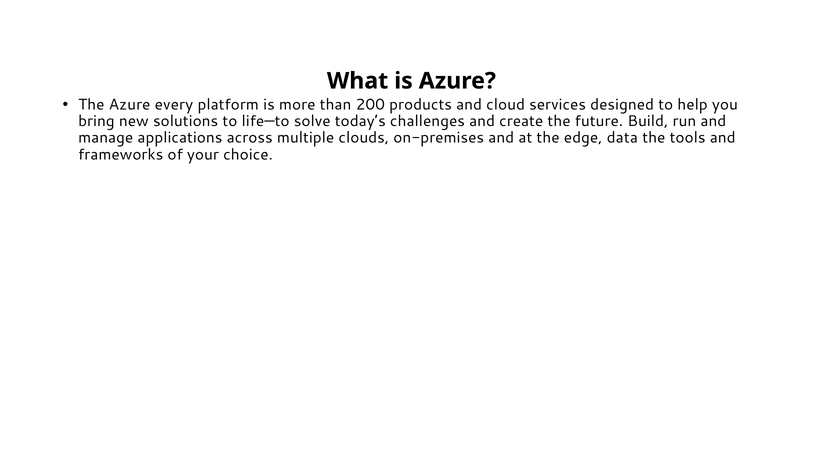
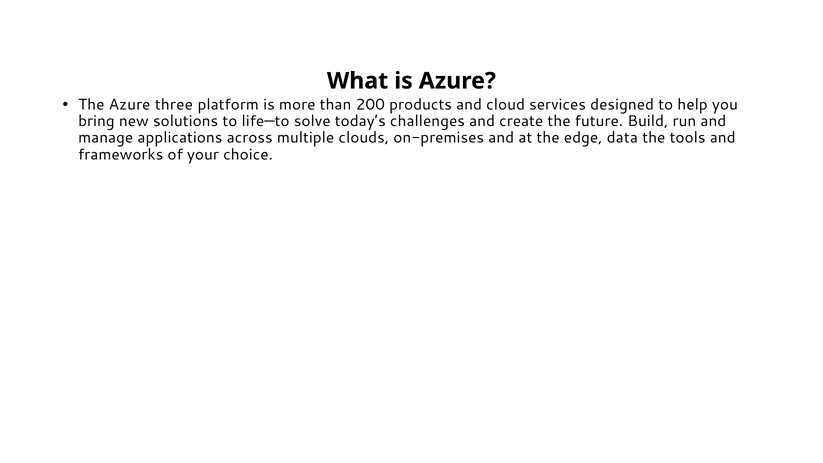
every: every -> three (174, 105)
